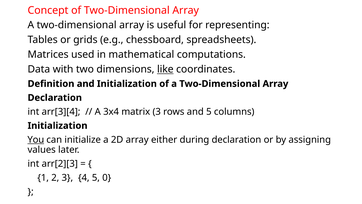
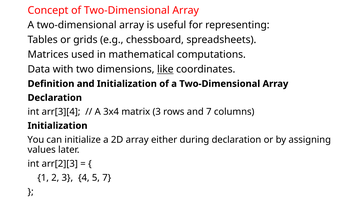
and 5: 5 -> 7 (209, 112)
You underline: present -> none (36, 139)
5 0: 0 -> 7 (107, 177)
